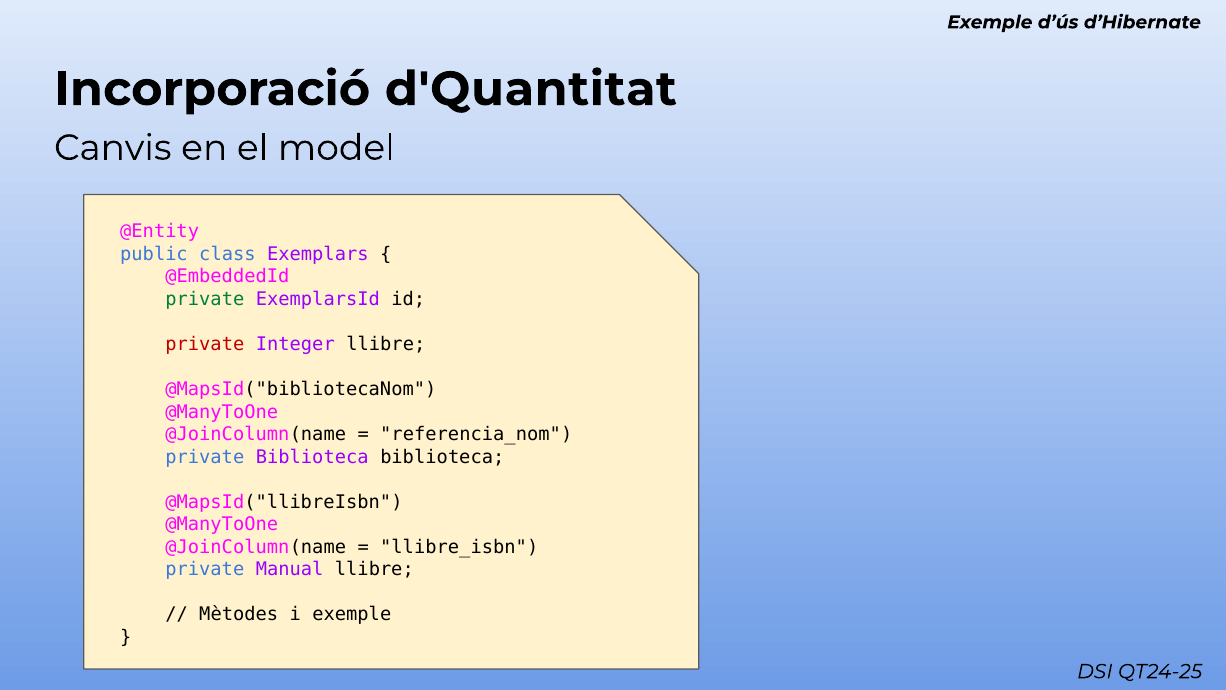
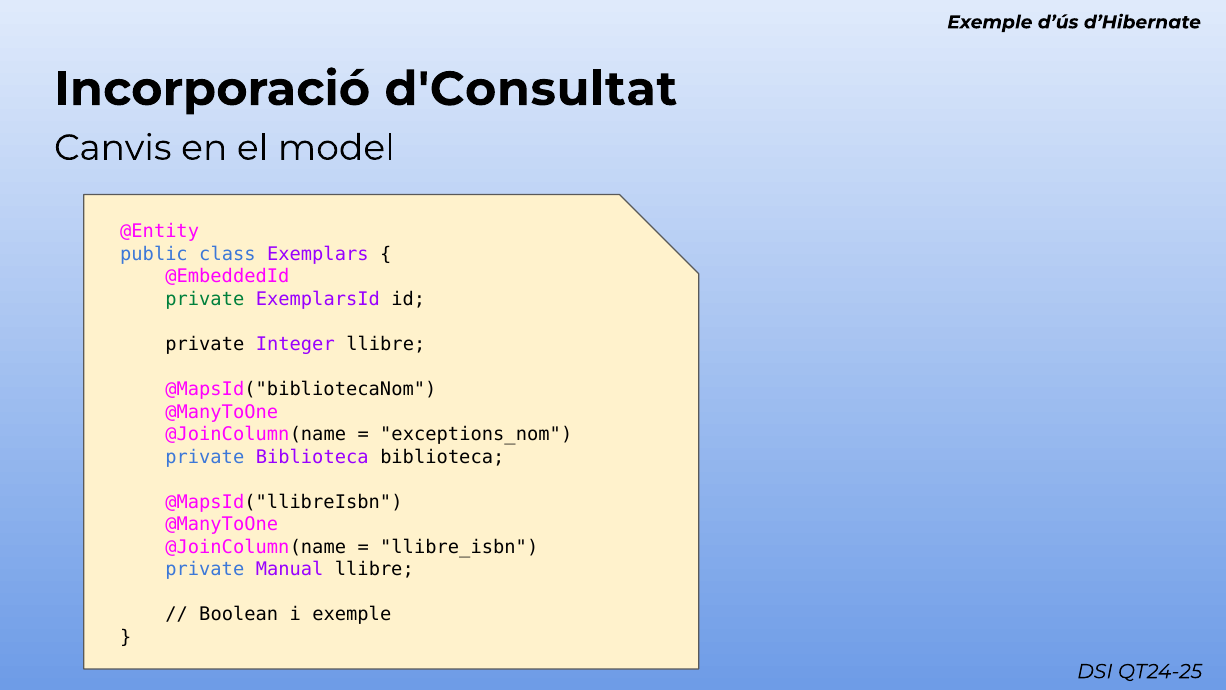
d'Quantitat: d'Quantitat -> d'Consultat (531, 89)
private colour: red -> black (205, 344)
referencia_nom: referencia_nom -> exceptions_nom (476, 434)
Mètodes: Mètodes -> Boolean (239, 614)
